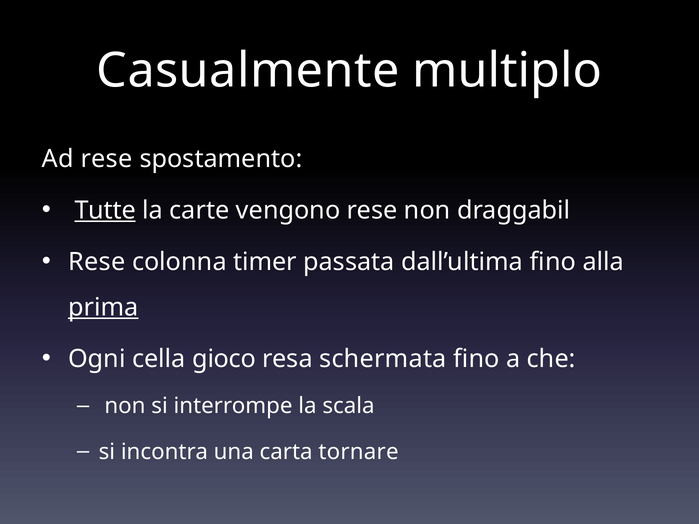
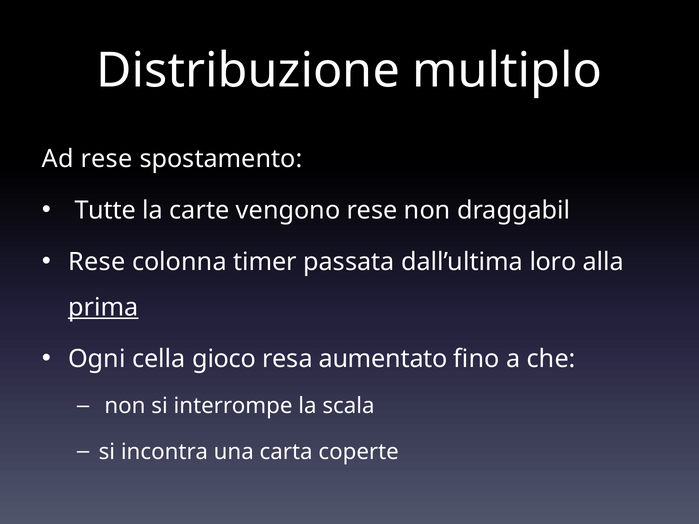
Casualmente: Casualmente -> Distribuzione (248, 71)
Tutte underline: present -> none (105, 211)
dall’ultima fino: fino -> loro (553, 262)
schermata: schermata -> aumentato (383, 359)
tornare: tornare -> coperte (359, 452)
